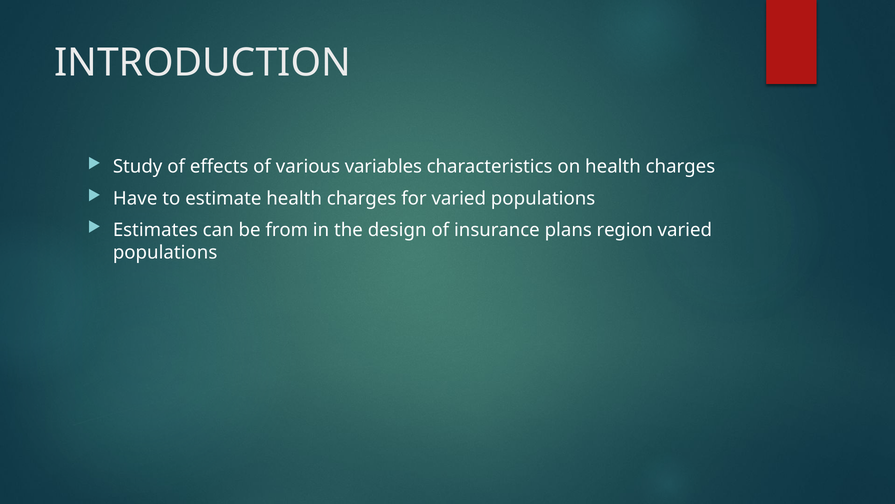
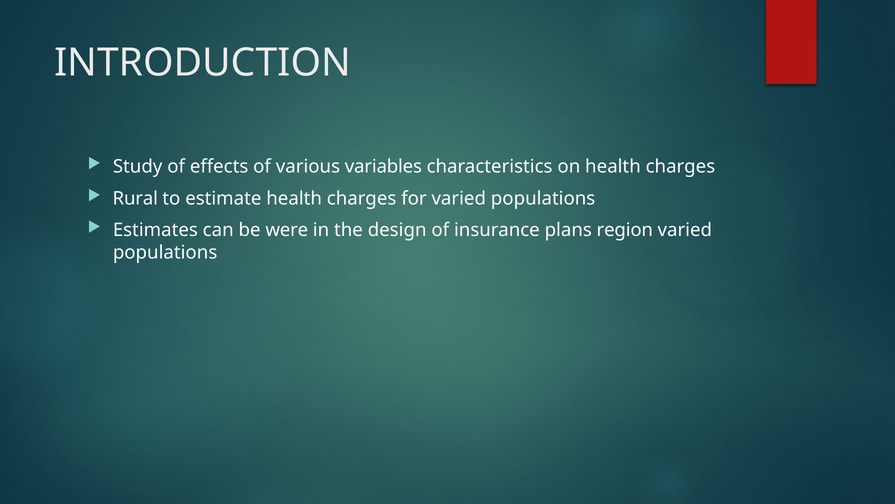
Have: Have -> Rural (135, 198)
from: from -> were (287, 230)
